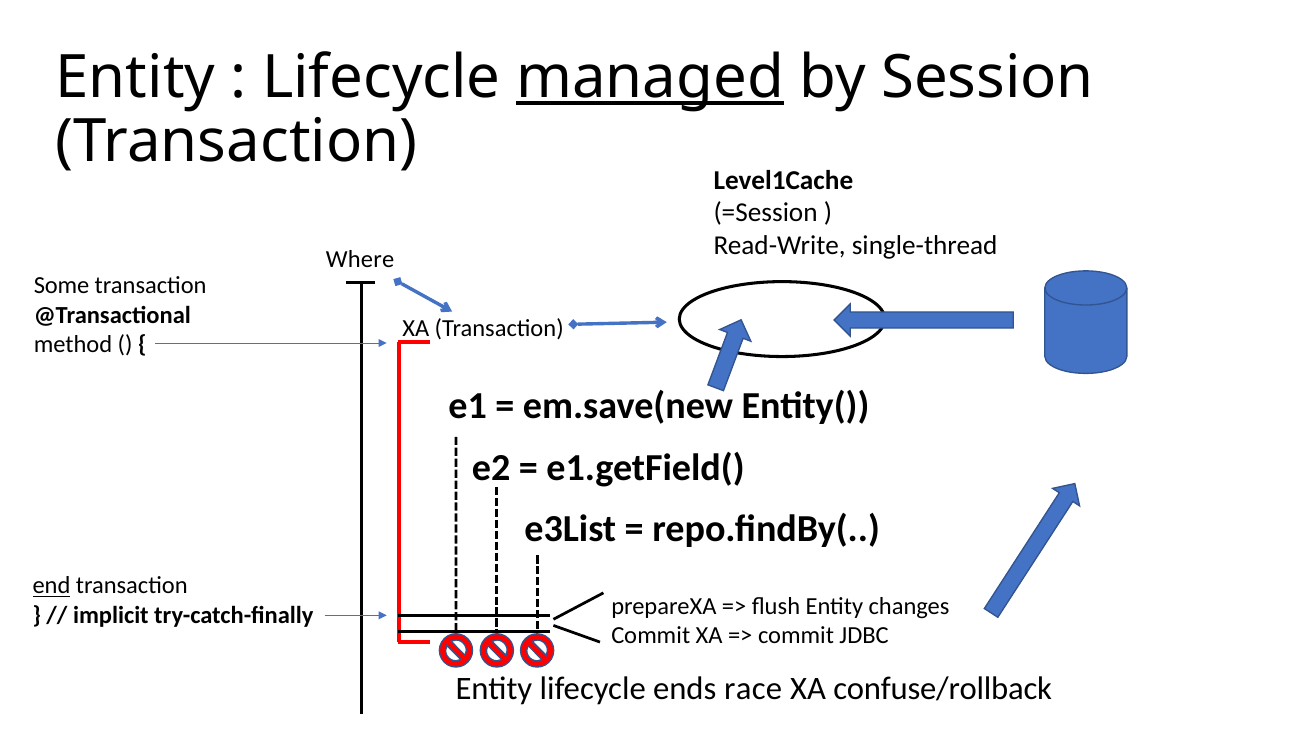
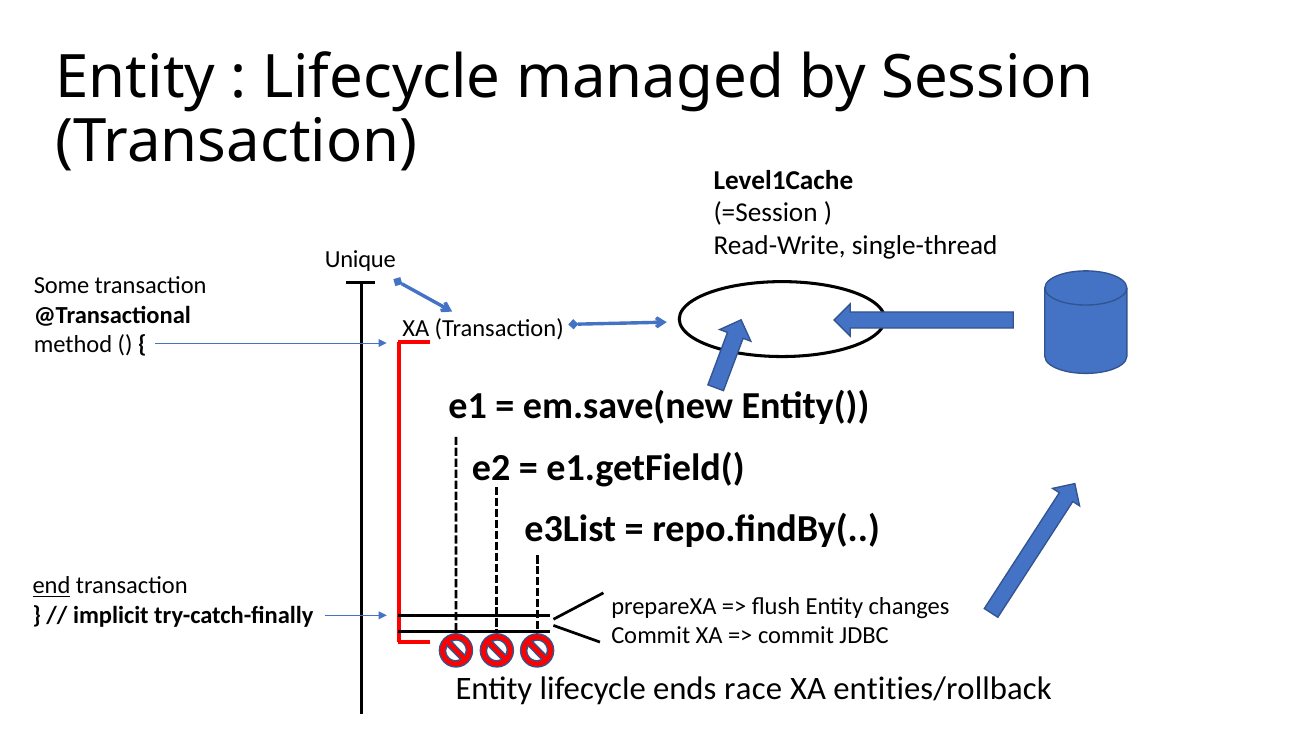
managed underline: present -> none (650, 77)
Where: Where -> Unique (360, 259)
confuse/rollback: confuse/rollback -> entities/rollback (943, 689)
